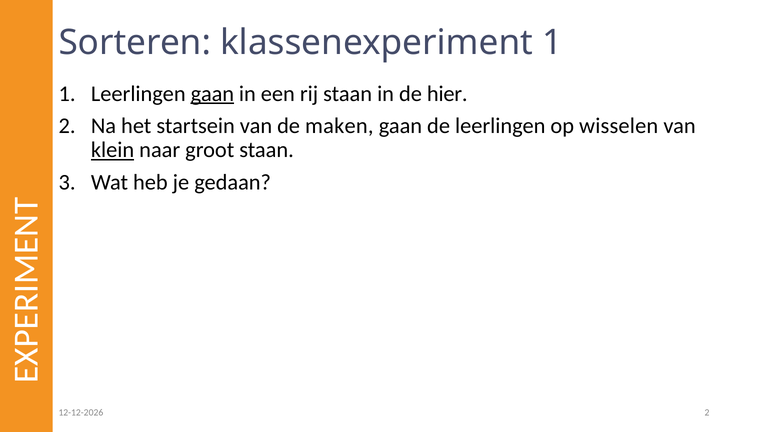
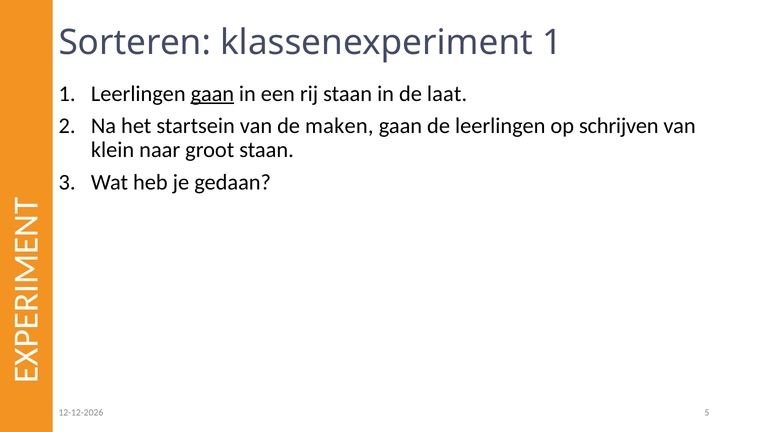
hier: hier -> laat (447, 94)
wisselen: wisselen -> schrijven (619, 126)
klein underline: present -> none (113, 150)
2: 2 -> 5 (707, 412)
